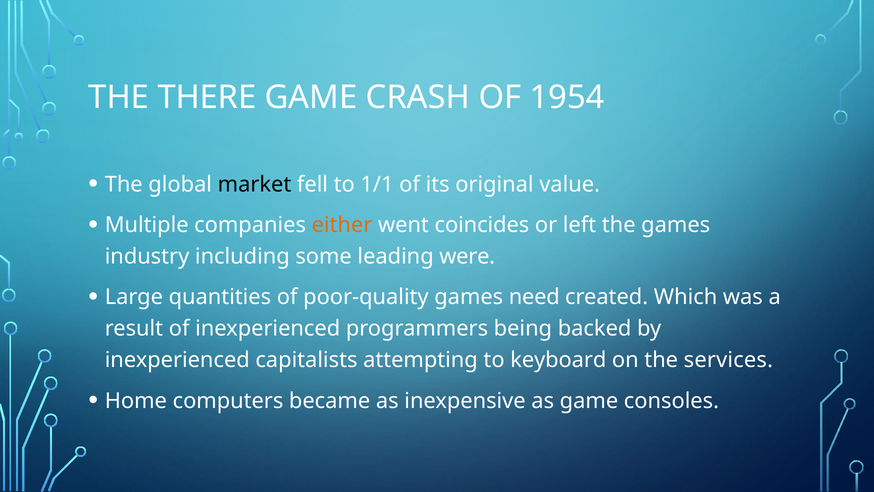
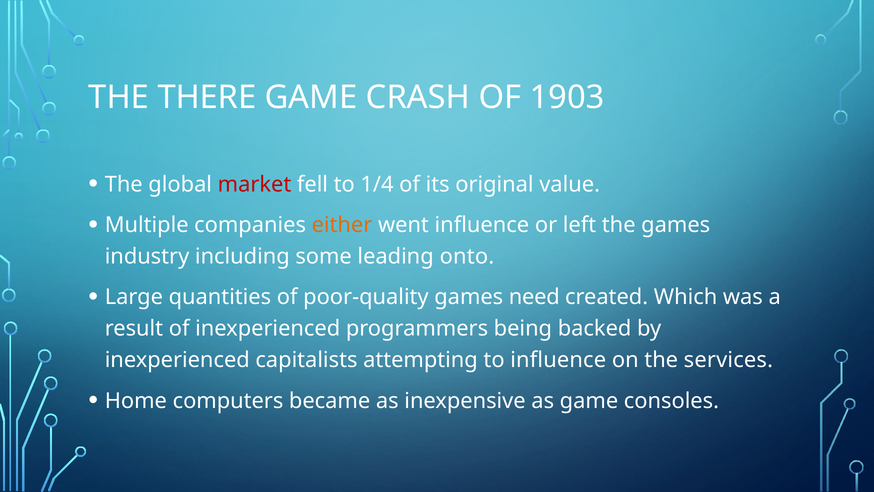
1954: 1954 -> 1903 (567, 97)
market colour: black -> red (254, 184)
1/1: 1/1 -> 1/4 (377, 184)
went coincides: coincides -> influence (482, 225)
were: were -> onto (467, 256)
to keyboard: keyboard -> influence (558, 360)
